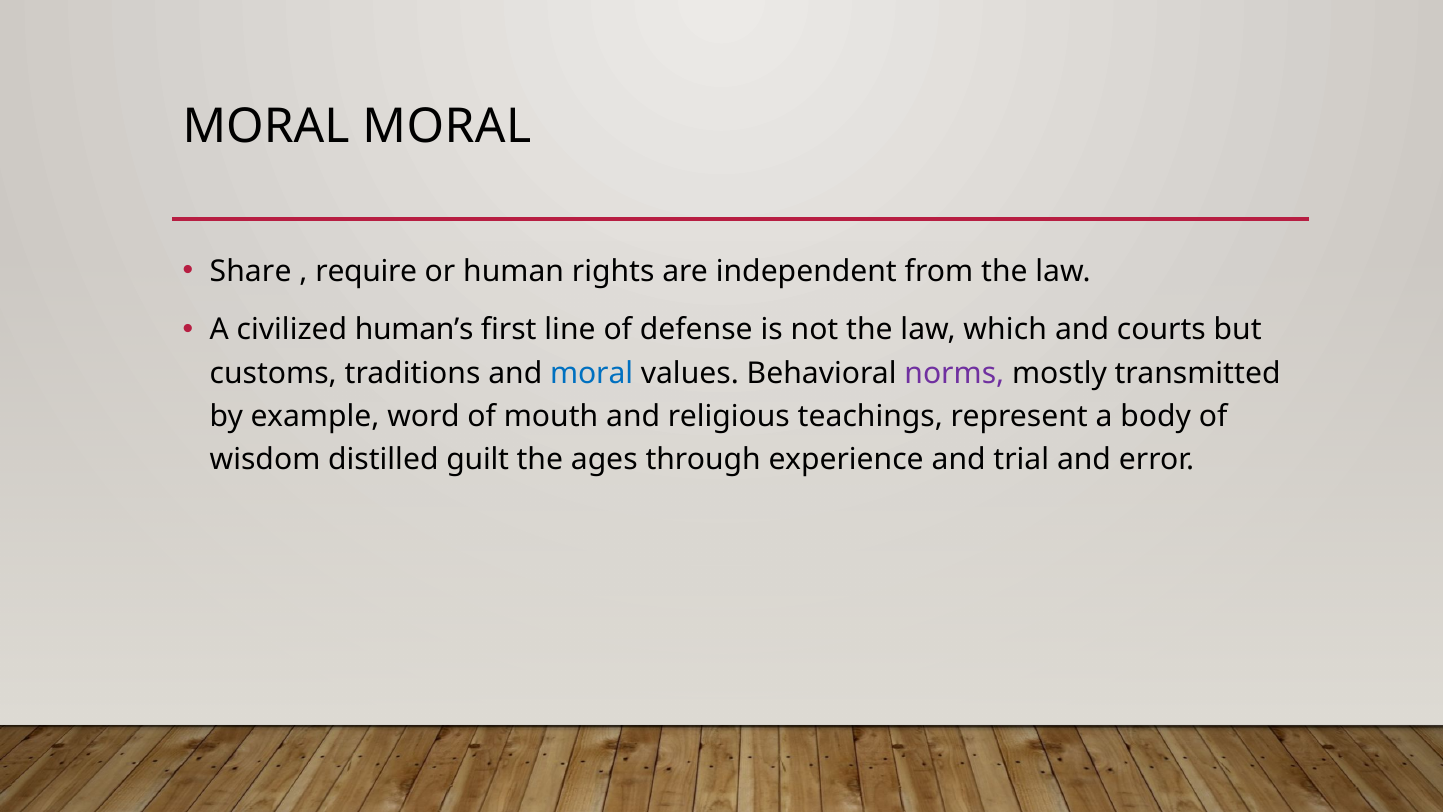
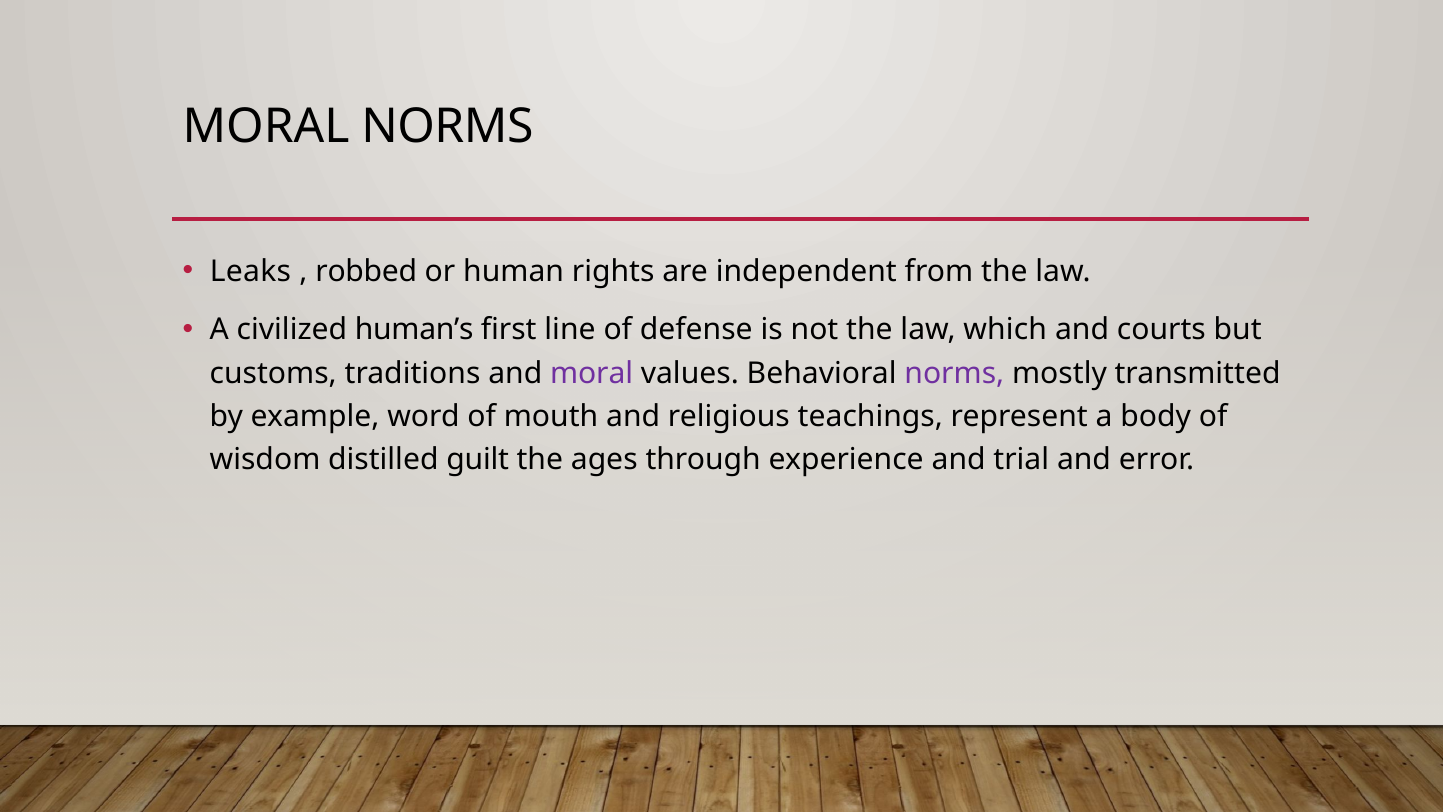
MORAL MORAL: MORAL -> NORMS (447, 126)
Share: Share -> Leaks (250, 271)
require: require -> robbed (366, 271)
moral colour: blue -> purple (592, 373)
